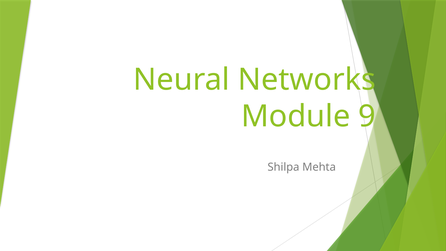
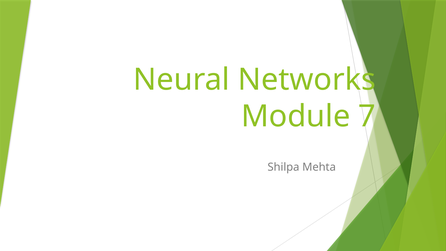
9: 9 -> 7 (367, 116)
